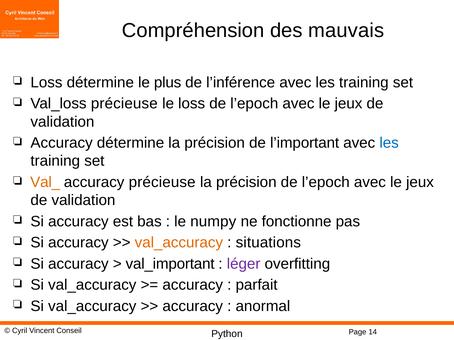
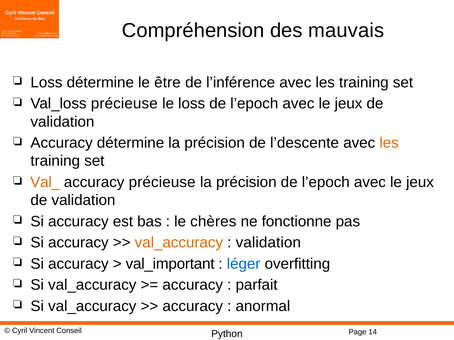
plus: plus -> être (167, 83)
l’important: l’important -> l’descente (305, 143)
les colour: blue -> orange (389, 143)
numpy: numpy -> chères (213, 222)
situations: situations -> validation (268, 243)
léger colour: purple -> blue (244, 264)
